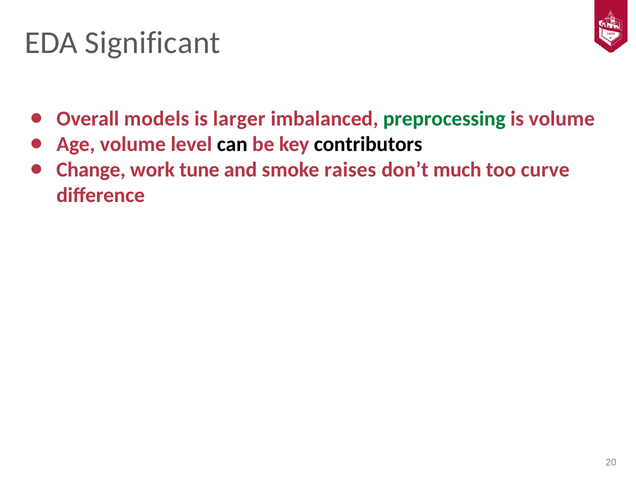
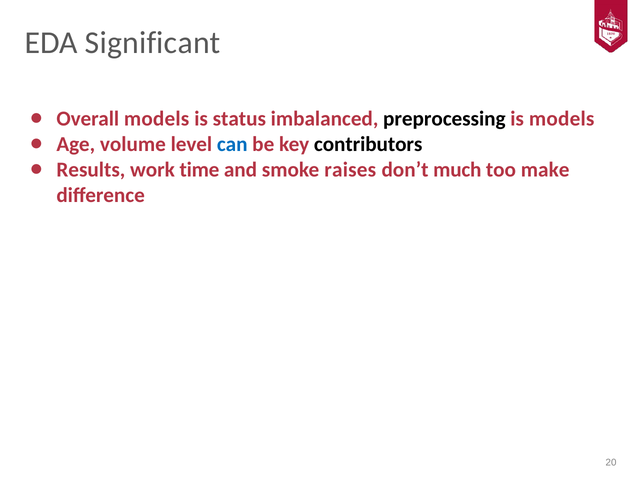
larger: larger -> status (239, 119)
preprocessing colour: green -> black (444, 119)
is volume: volume -> models (562, 119)
can colour: black -> blue (232, 144)
Change: Change -> Results (91, 170)
tune: tune -> time (199, 170)
curve: curve -> make (545, 170)
